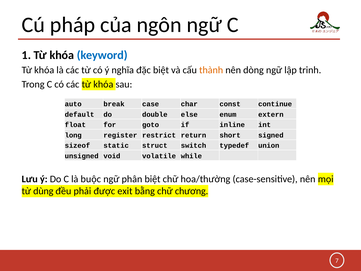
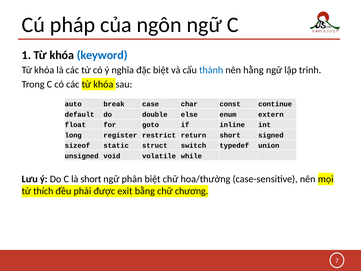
thành colour: orange -> blue (211, 70)
dòng: dòng -> hằng (253, 70)
là buộc: buộc -> short (91, 179)
dùng: dùng -> thích (43, 191)
